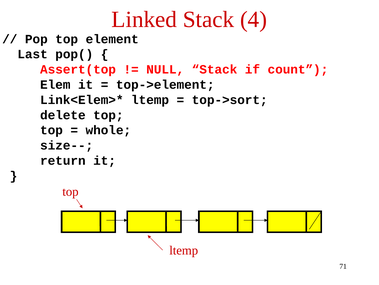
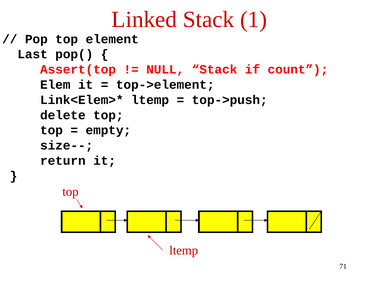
4: 4 -> 1 (254, 19)
top->sort: top->sort -> top->push (230, 100)
whole: whole -> empty (108, 130)
